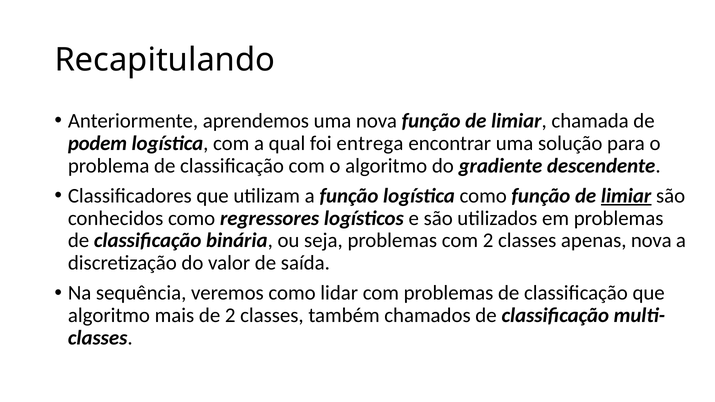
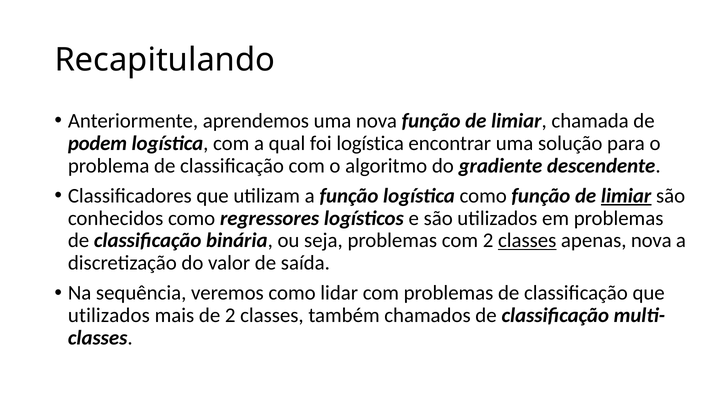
foi entrega: entrega -> logística (370, 143)
classes underline: none -> present (527, 241)
algoritmo: algoritmo -> utilizados (109, 316)
